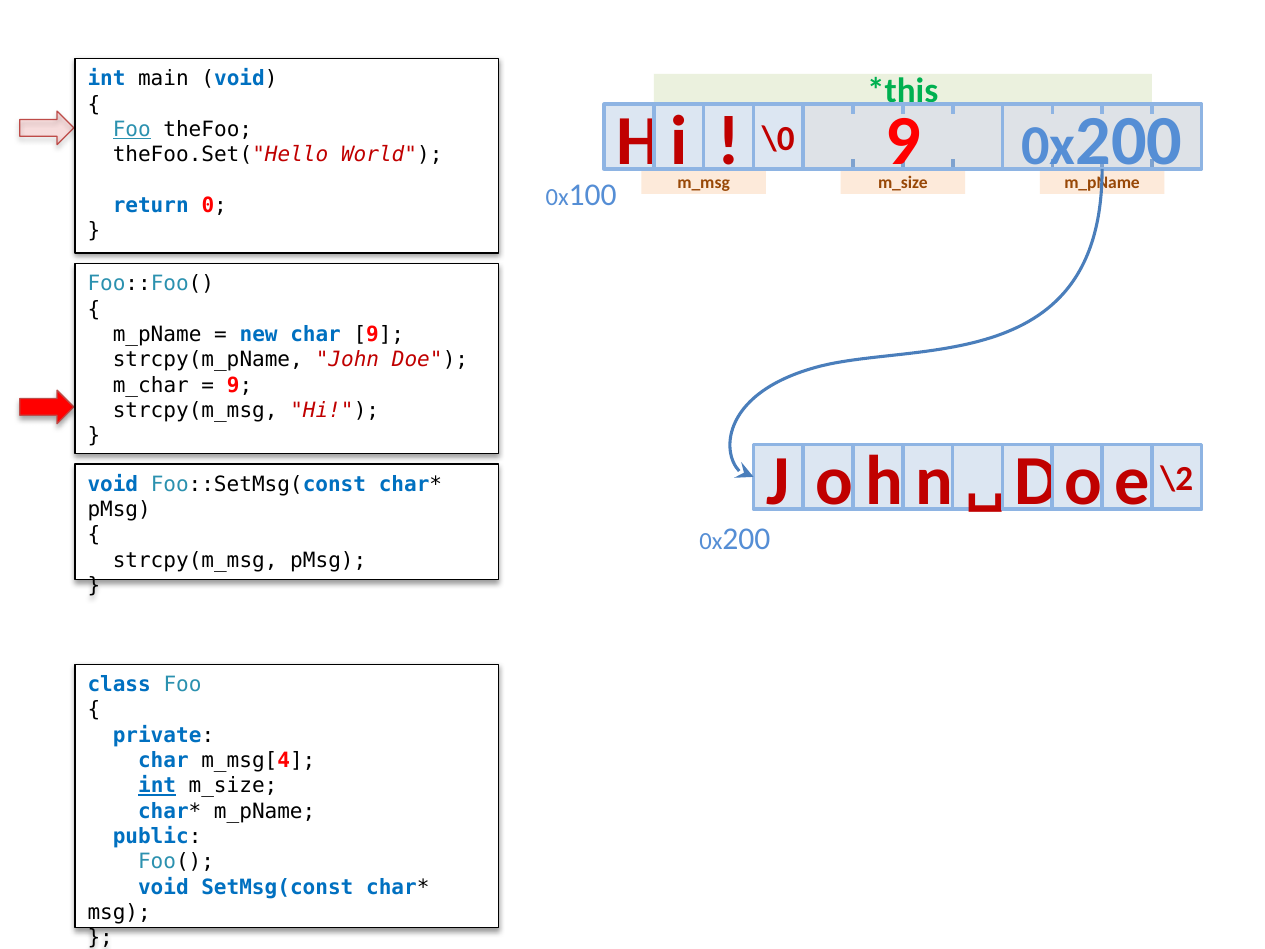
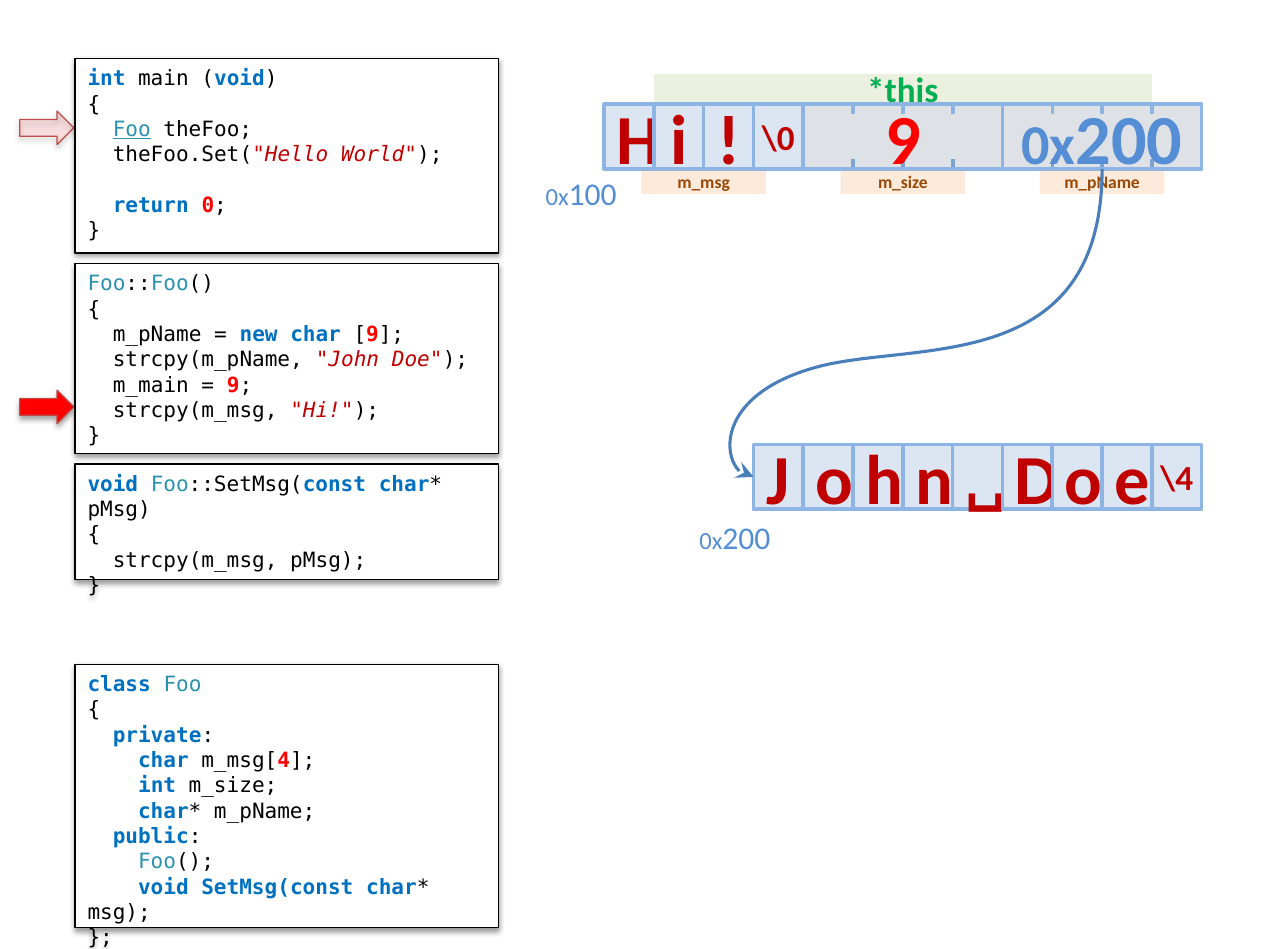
m_char: m_char -> m_main (151, 385)
\2: \2 -> \4 (1177, 479)
int underline: present -> none (157, 786)
